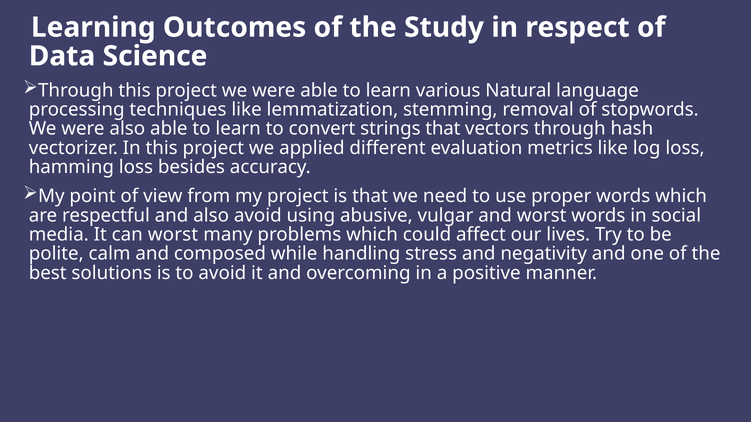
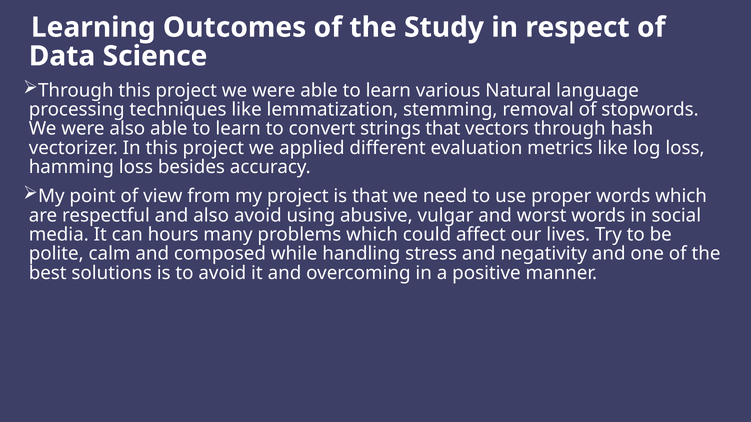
can worst: worst -> hours (173, 235)
